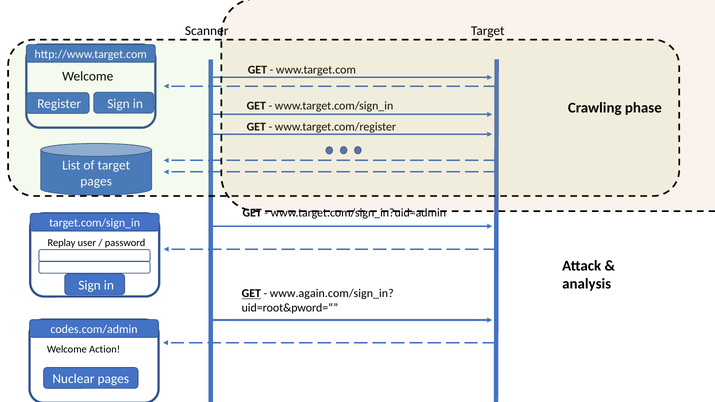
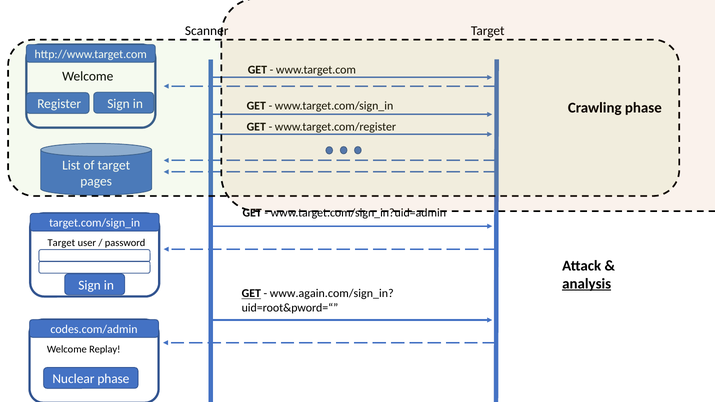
Replay: Replay -> Target (61, 243)
analysis underline: none -> present (587, 284)
Action: Action -> Replay (105, 349)
Nuclear pages: pages -> phase (113, 379)
